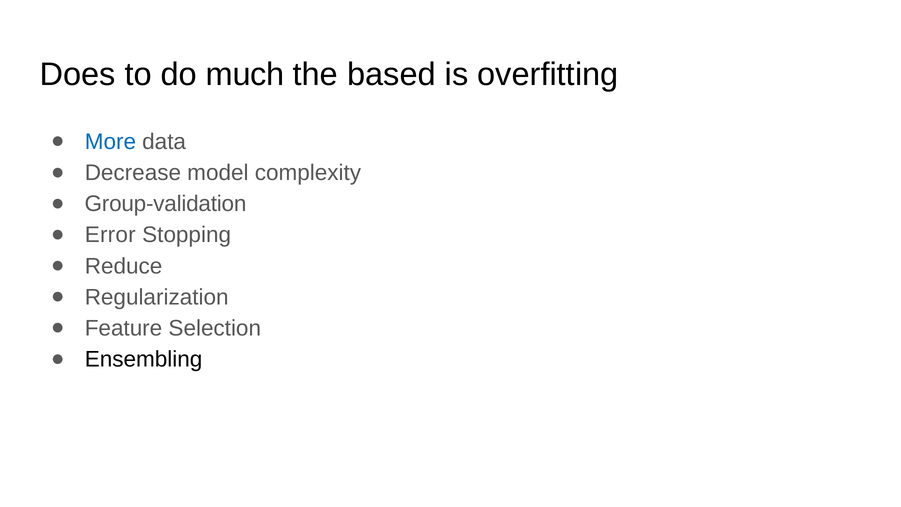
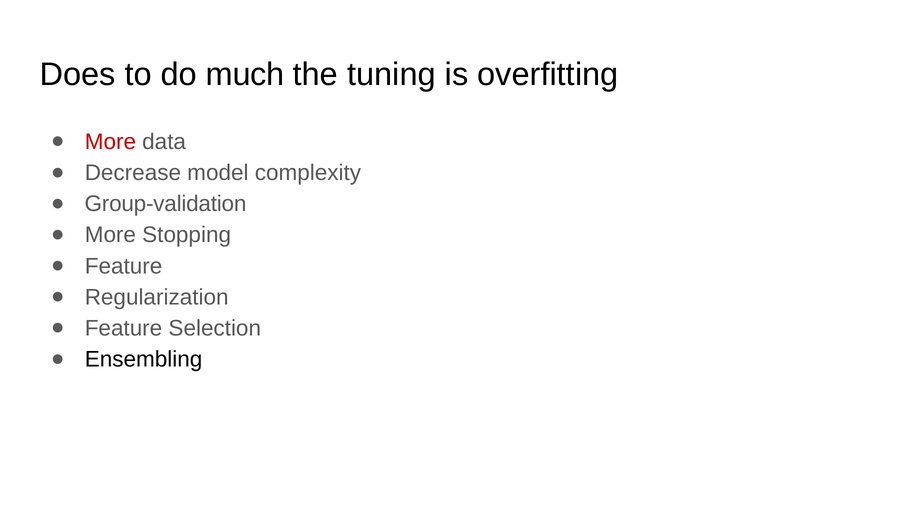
based: based -> tuning (391, 75)
More colour: blue -> red (110, 142)
Error: Error -> More (110, 235)
Reduce: Reduce -> Feature (124, 266)
